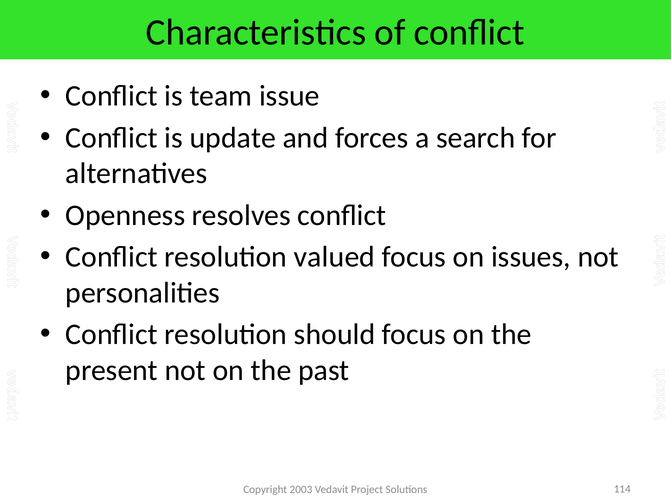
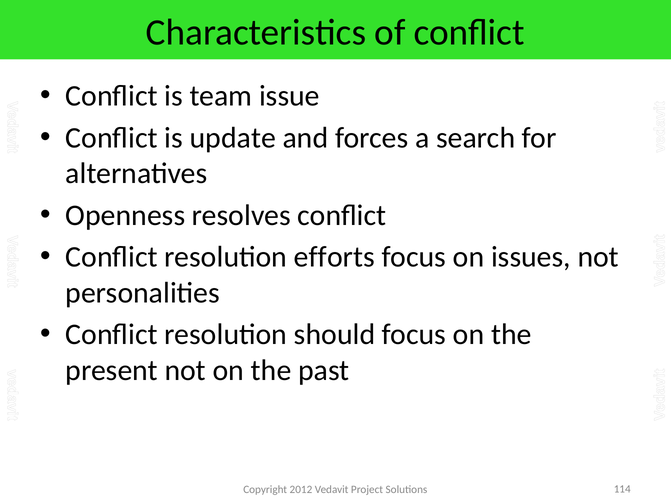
valued: valued -> efforts (335, 257)
2003: 2003 -> 2012 (301, 490)
